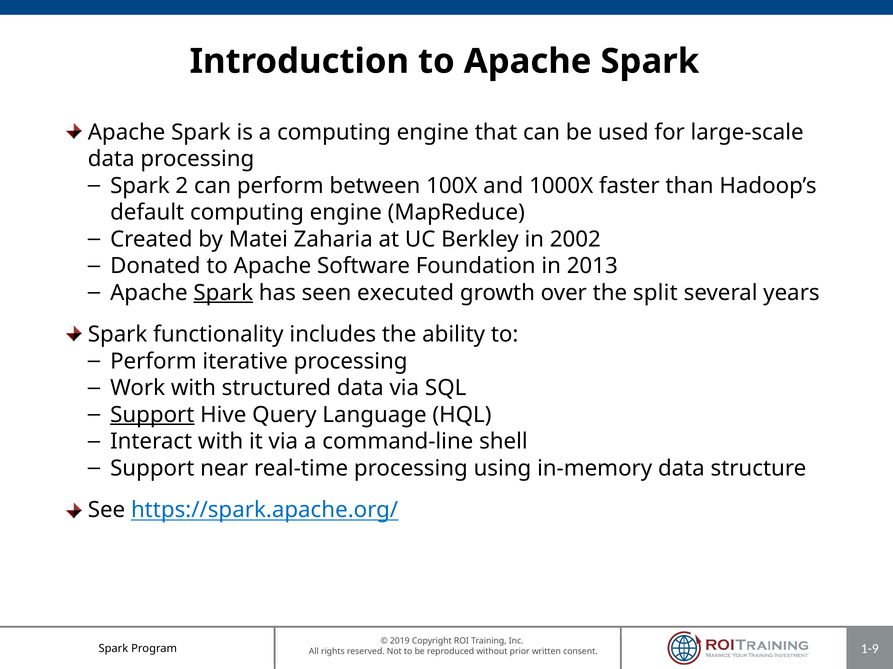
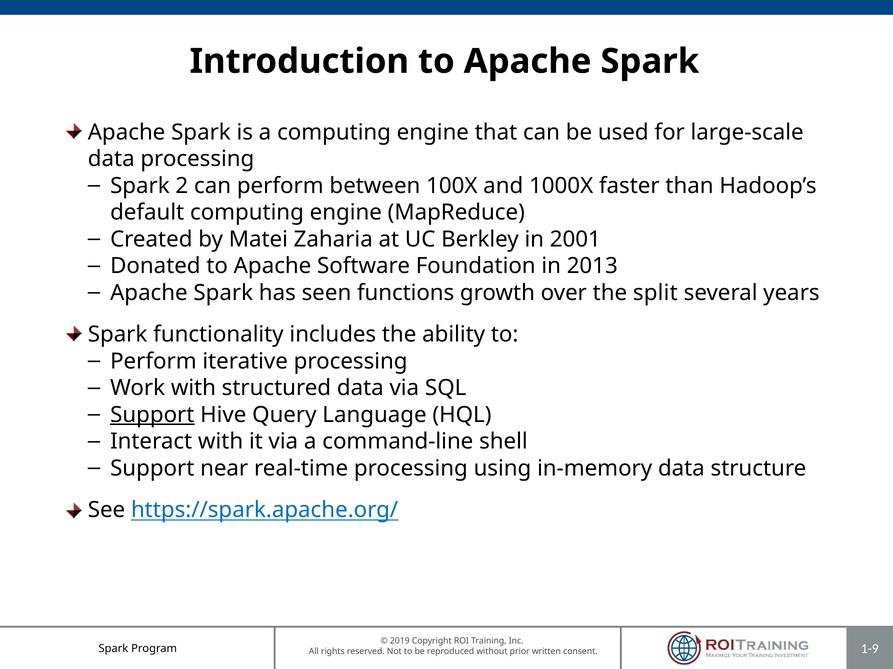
2002: 2002 -> 2001 (575, 240)
Spark underline: present -> none (223, 293)
executed: executed -> functions (406, 293)
